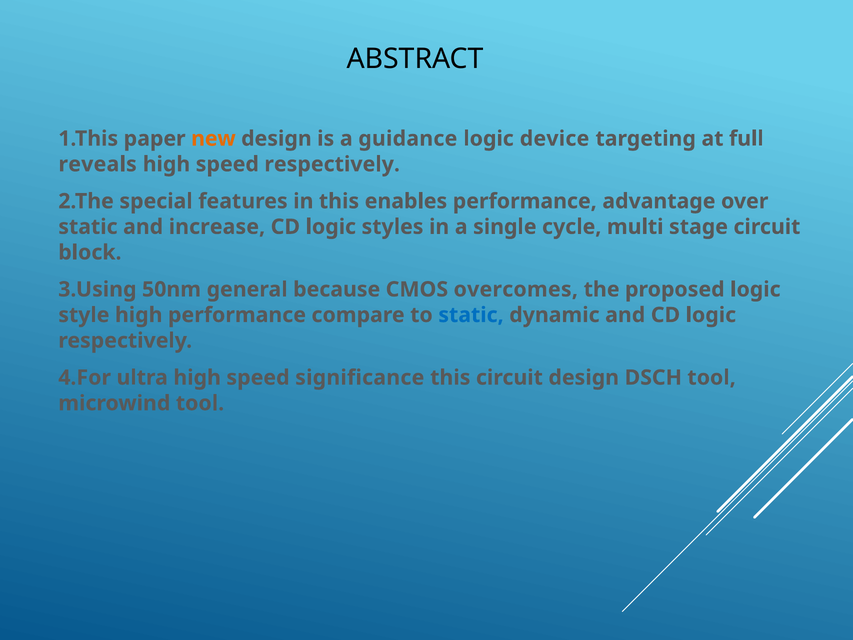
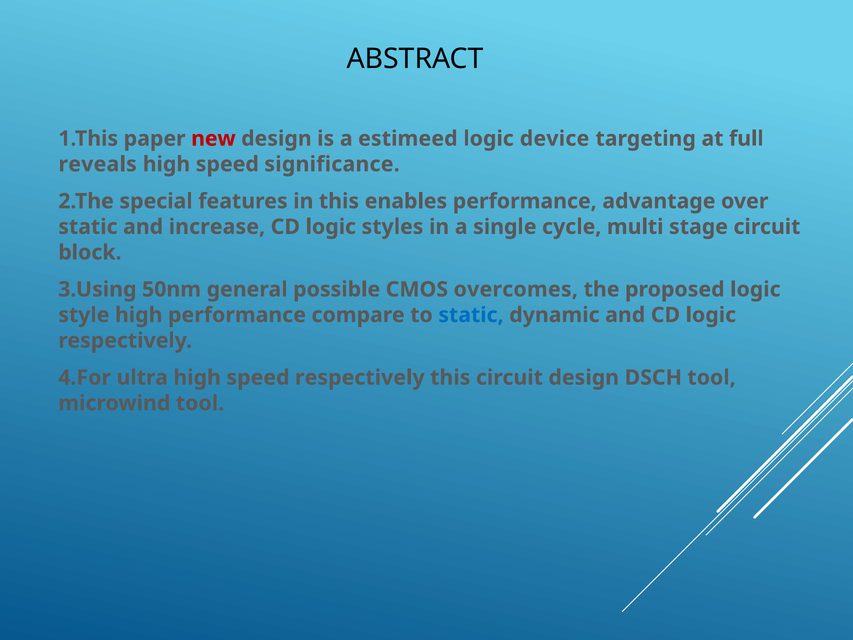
new colour: orange -> red (213, 139)
guidance: guidance -> estimeed (408, 139)
speed respectively: respectively -> significance (332, 164)
because: because -> possible (337, 289)
speed significance: significance -> respectively (360, 377)
